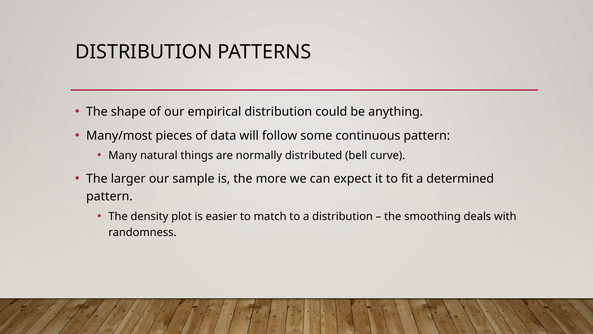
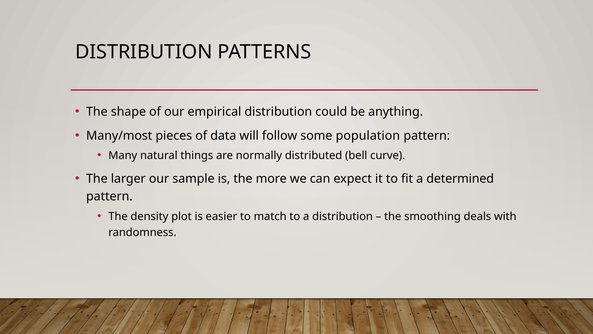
continuous: continuous -> population (368, 135)
